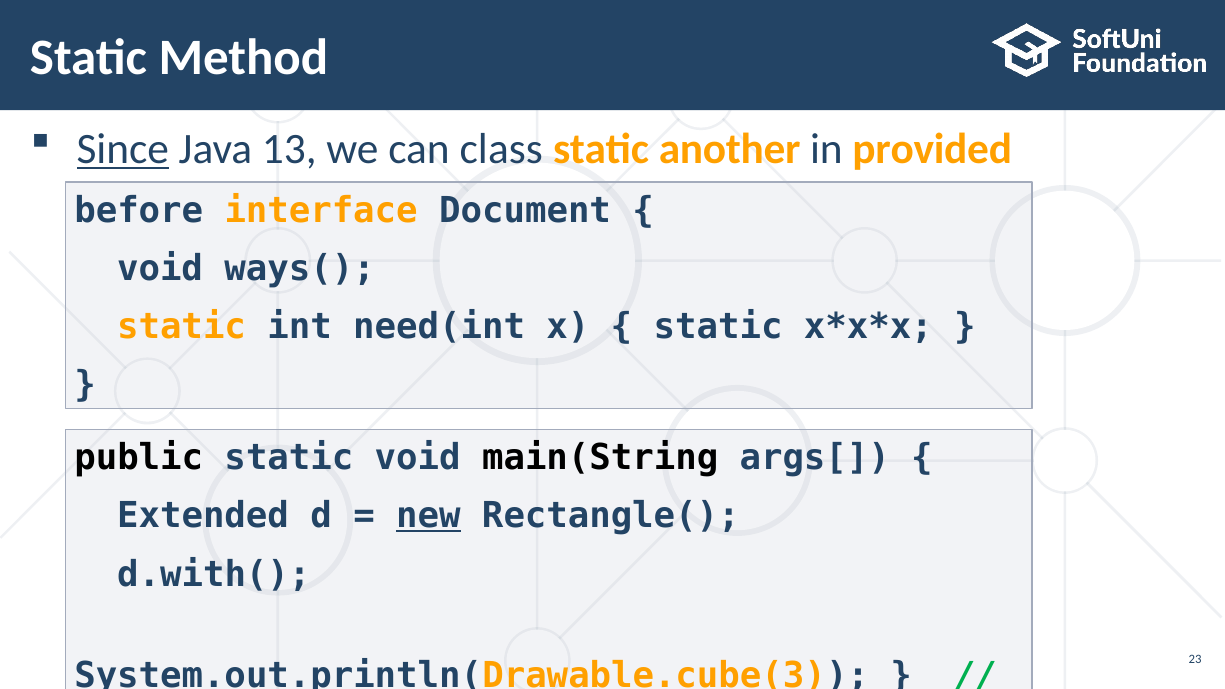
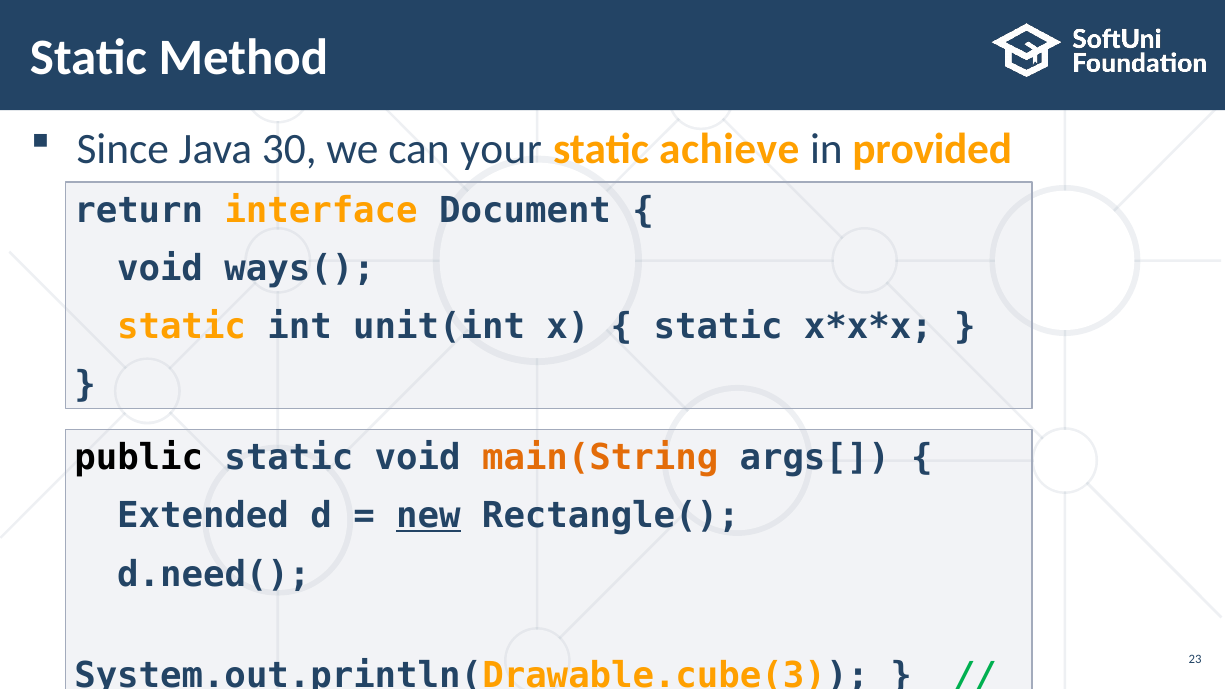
Since underline: present -> none (123, 149)
13: 13 -> 30 (289, 149)
class: class -> your (501, 149)
another: another -> achieve (729, 149)
before: before -> return (139, 210)
need(int: need(int -> unit(int (439, 327)
main(String colour: black -> orange (600, 458)
d.with(: d.with( -> d.need( (214, 574)
